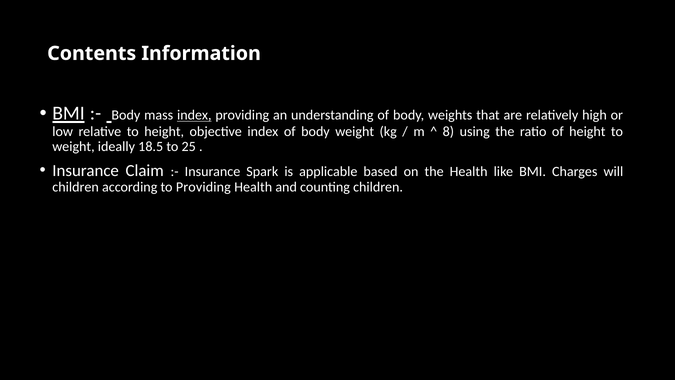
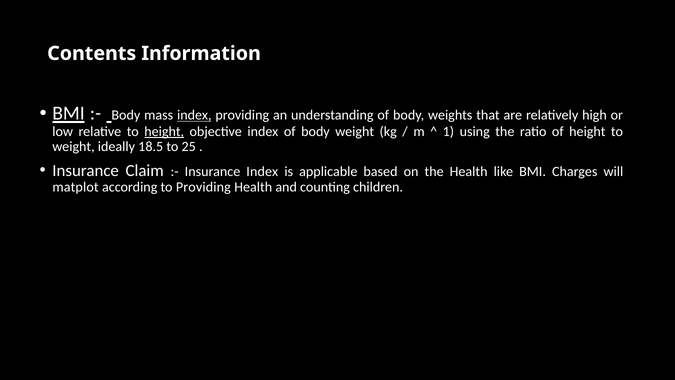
height underline: none -> present (164, 132)
8: 8 -> 1 (448, 132)
Insurance Spark: Spark -> Index (262, 171)
children: children -> matplot (76, 187)
